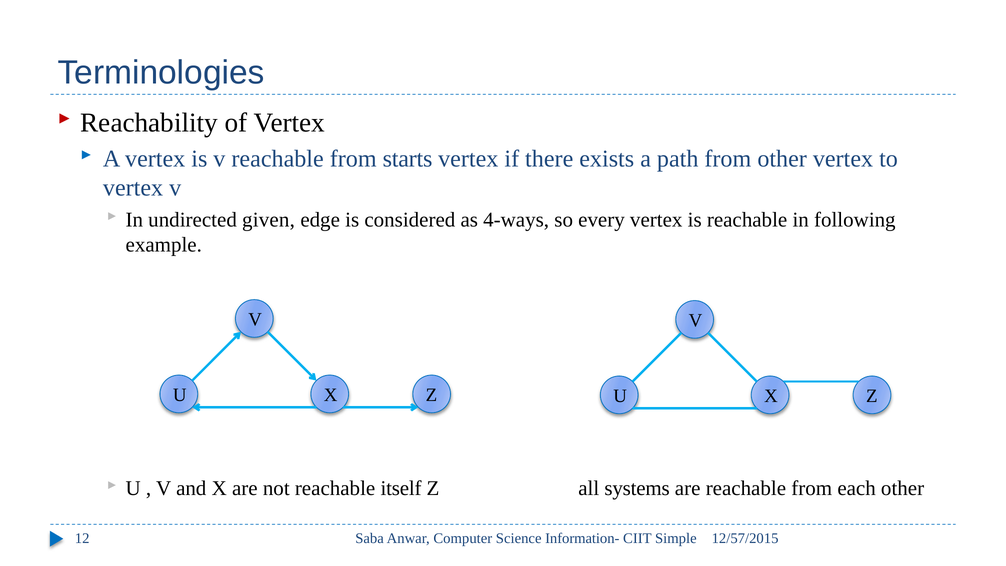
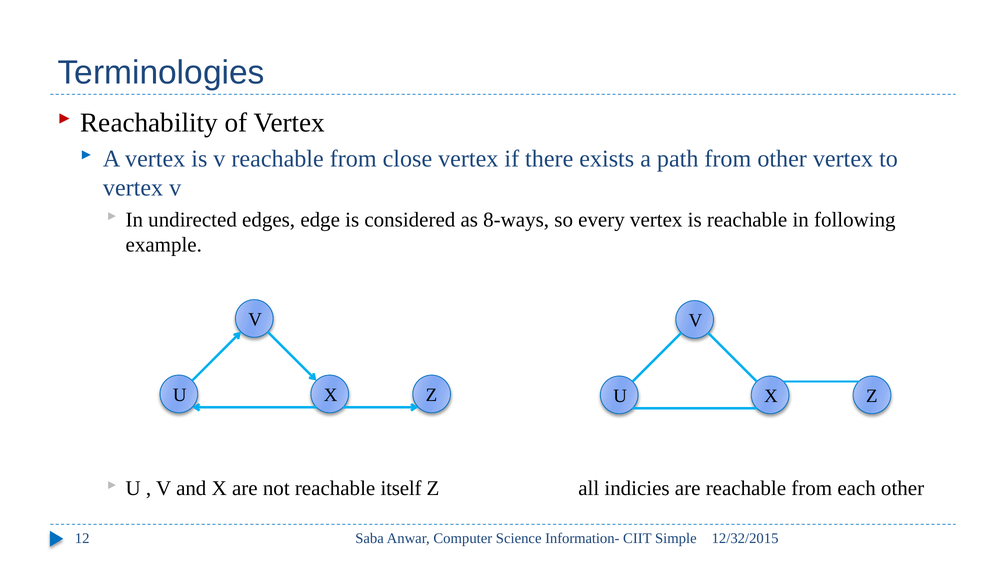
starts: starts -> close (407, 159)
given: given -> edges (269, 220)
4-ways: 4-ways -> 8-ways (516, 220)
systems: systems -> indicies (637, 488)
12/57/2015: 12/57/2015 -> 12/32/2015 (745, 538)
